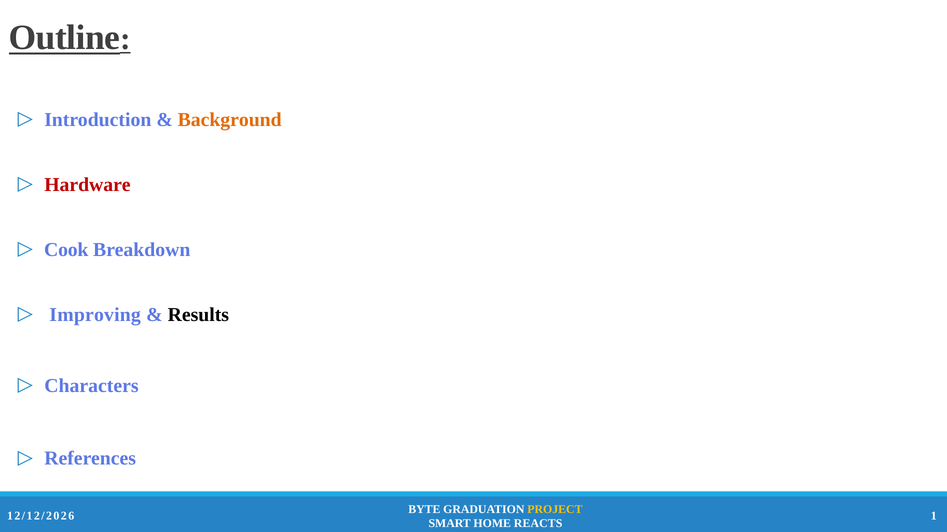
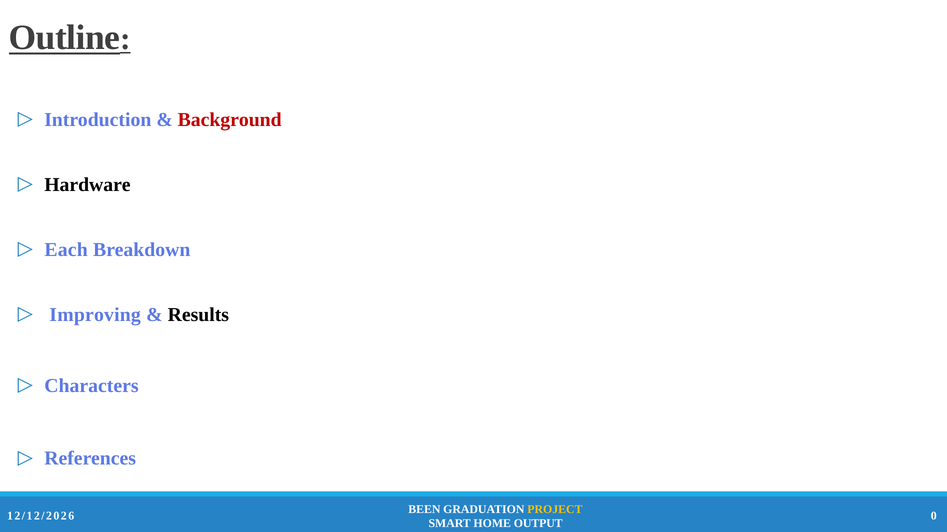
Background colour: orange -> red (230, 120)
Hardware colour: red -> black (87, 185)
Cook: Cook -> Each (66, 250)
BYTE: BYTE -> BEEN (424, 510)
1: 1 -> 0 (934, 516)
REACTS: REACTS -> OUTPUT (538, 524)
